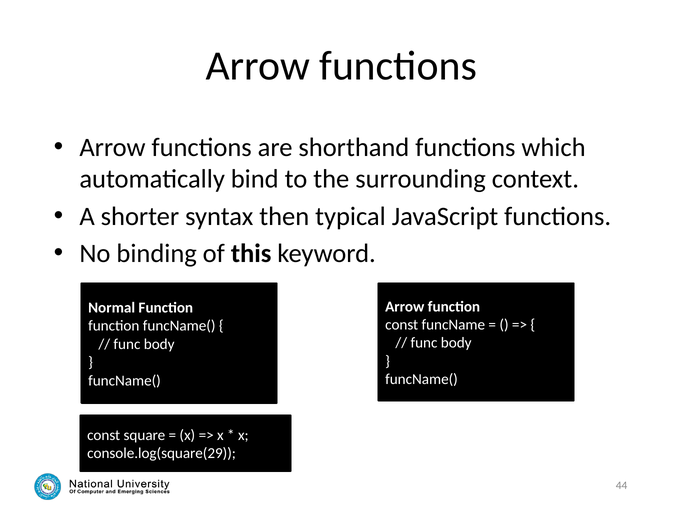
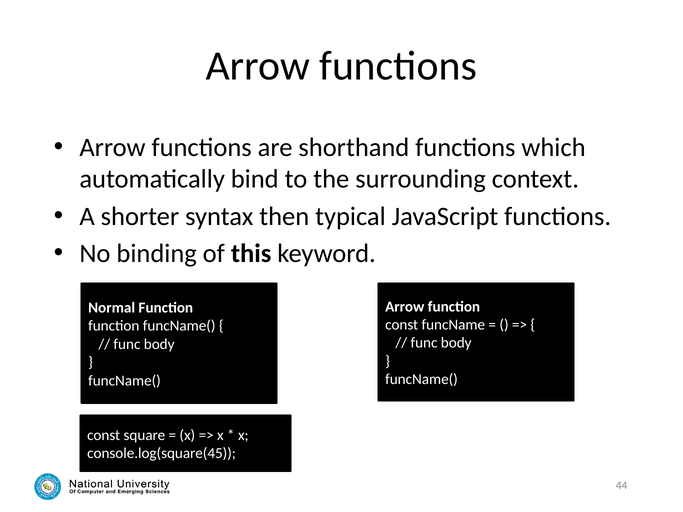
console.log(square(29: console.log(square(29 -> console.log(square(45 (162, 454)
